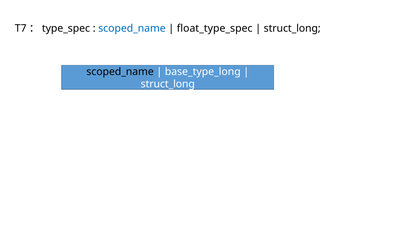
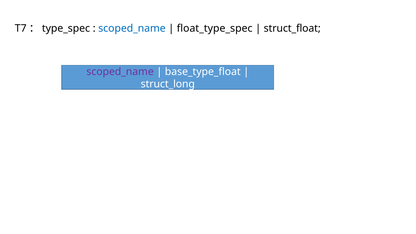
struct_long: struct_long -> struct_float (292, 29)
scoped_name colour: black -> purple (120, 72)
base_type_long: base_type_long -> base_type_float (203, 72)
